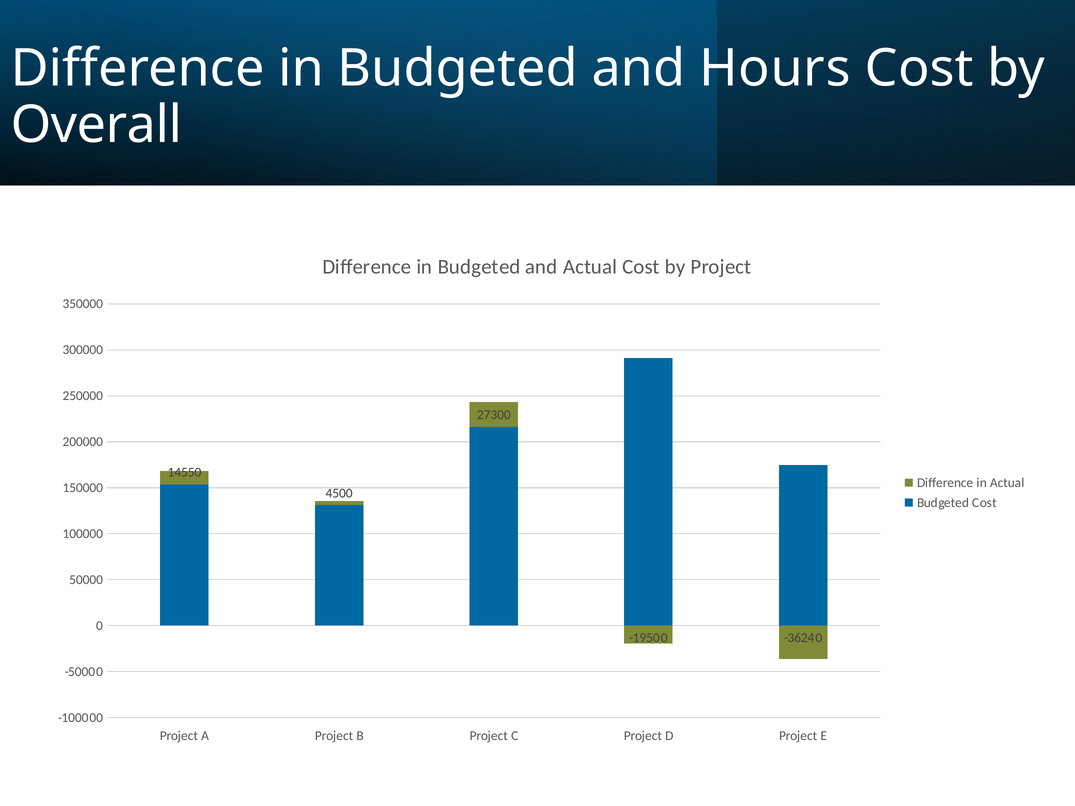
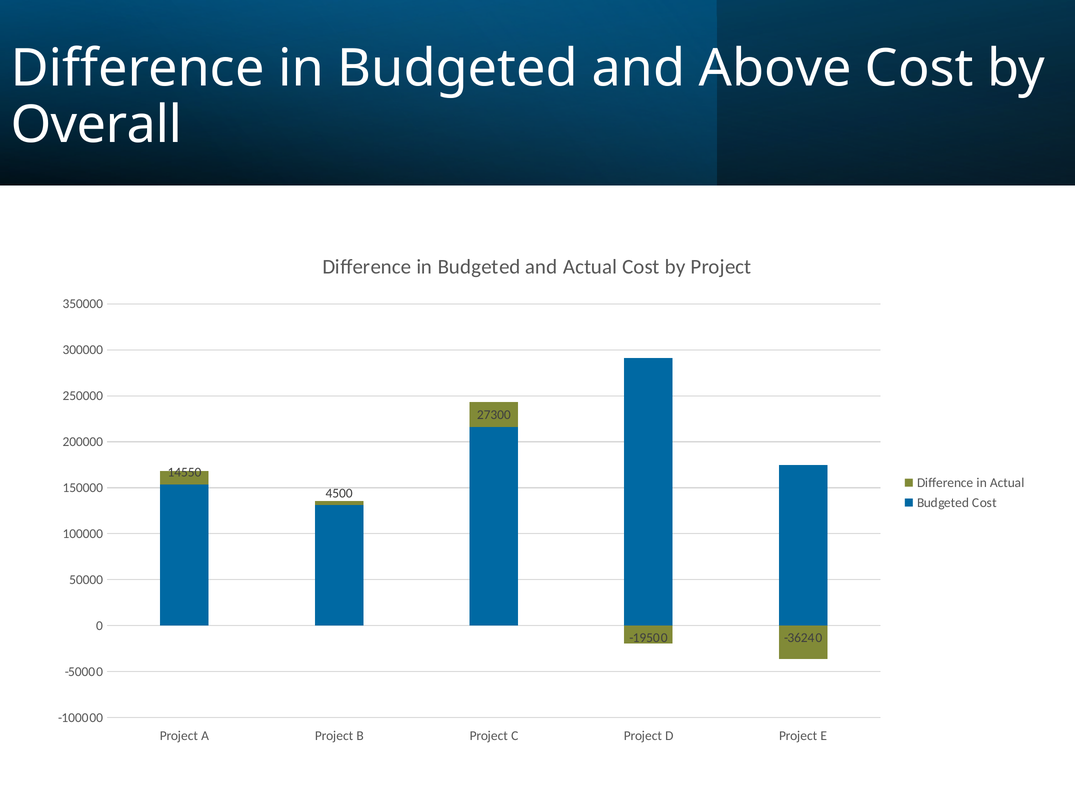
Hours: Hours -> Above (775, 69)
